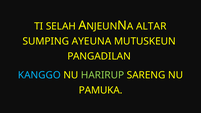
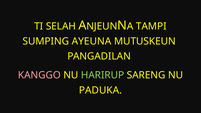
ALTAR: ALTAR -> TAMPI (151, 26)
KANGGO colour: light blue -> pink (39, 75)
PAMUKA: PAMUKA -> PADUKA (100, 90)
